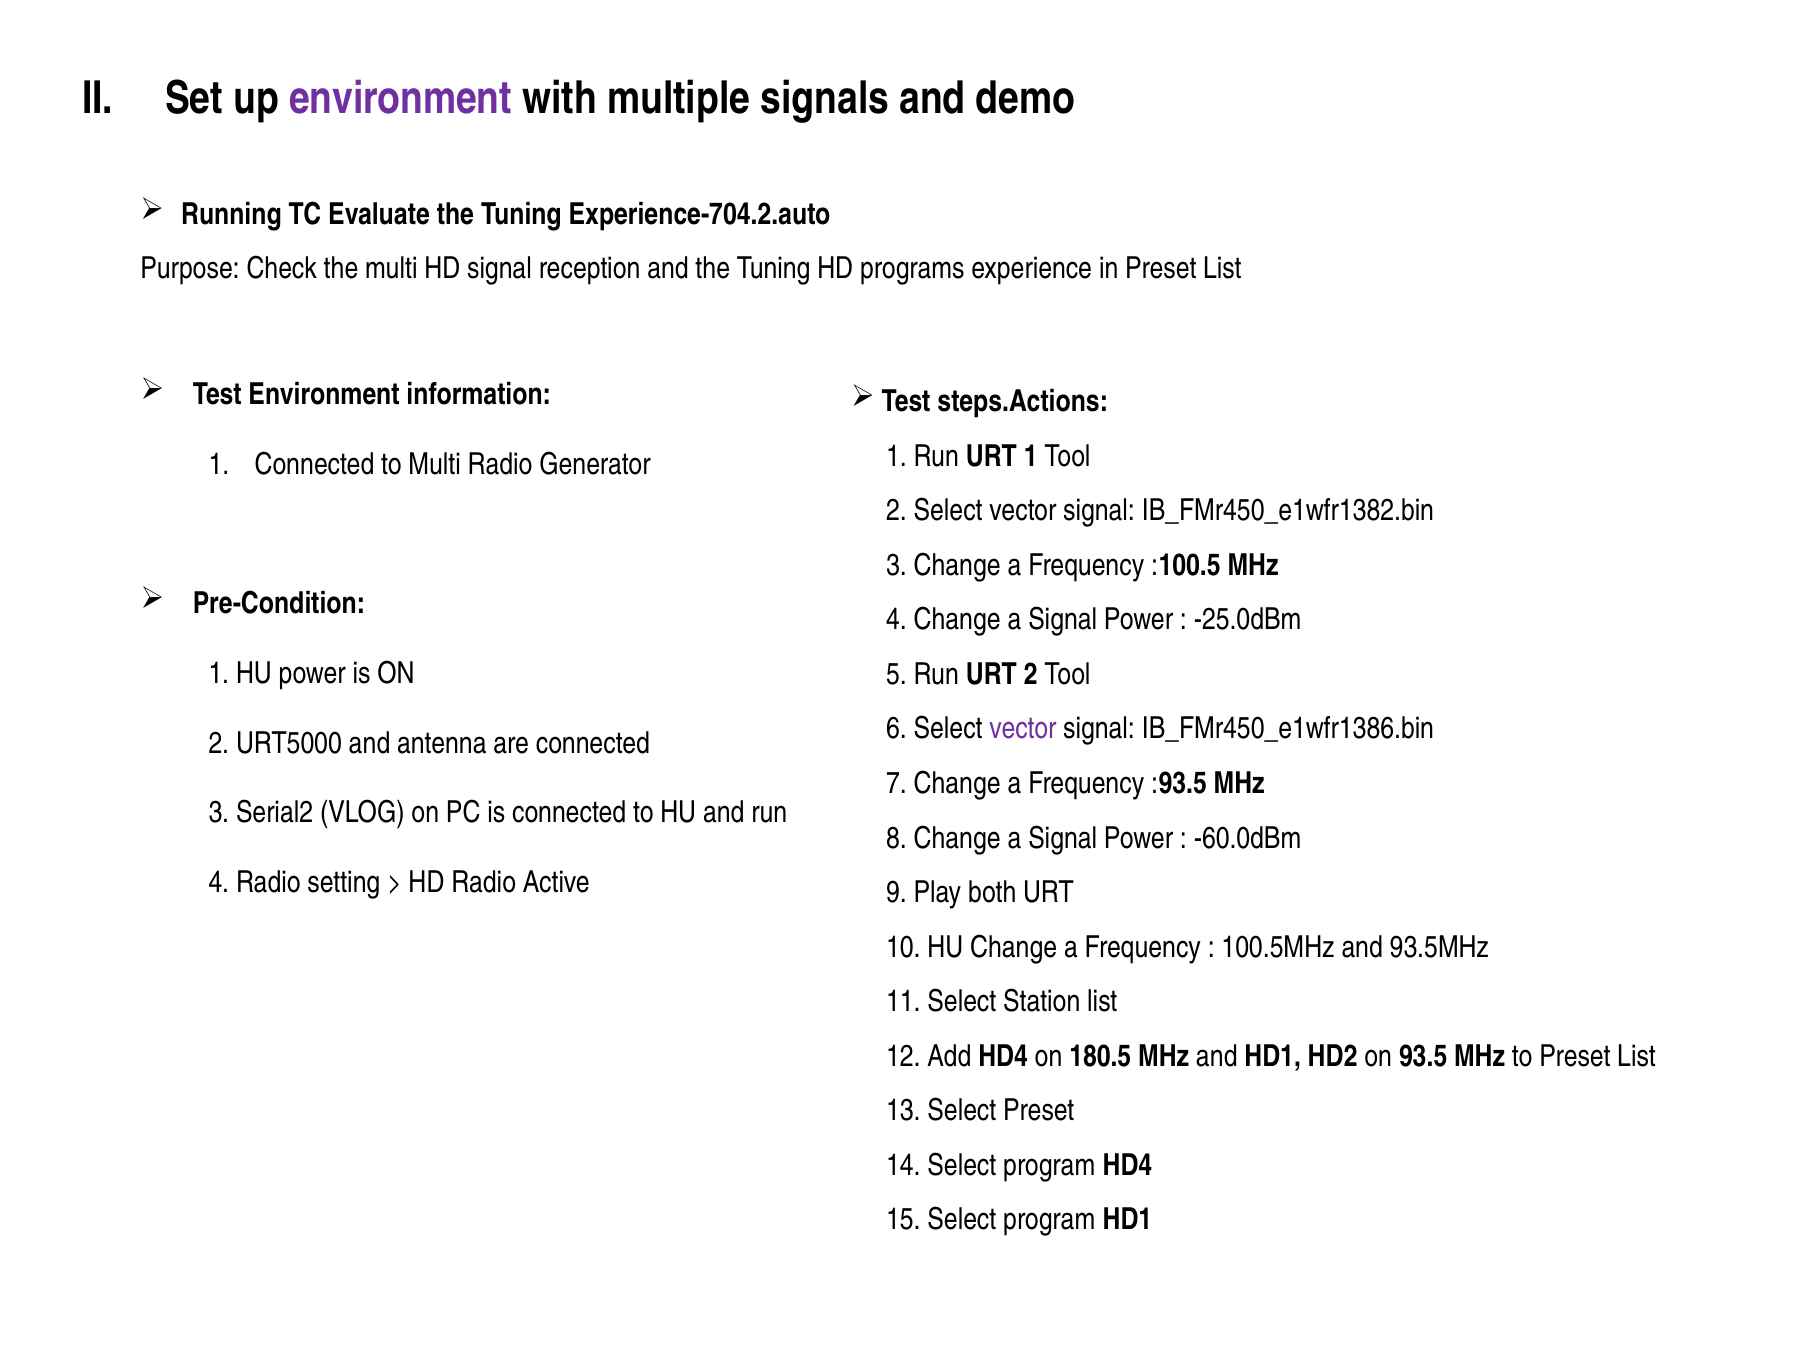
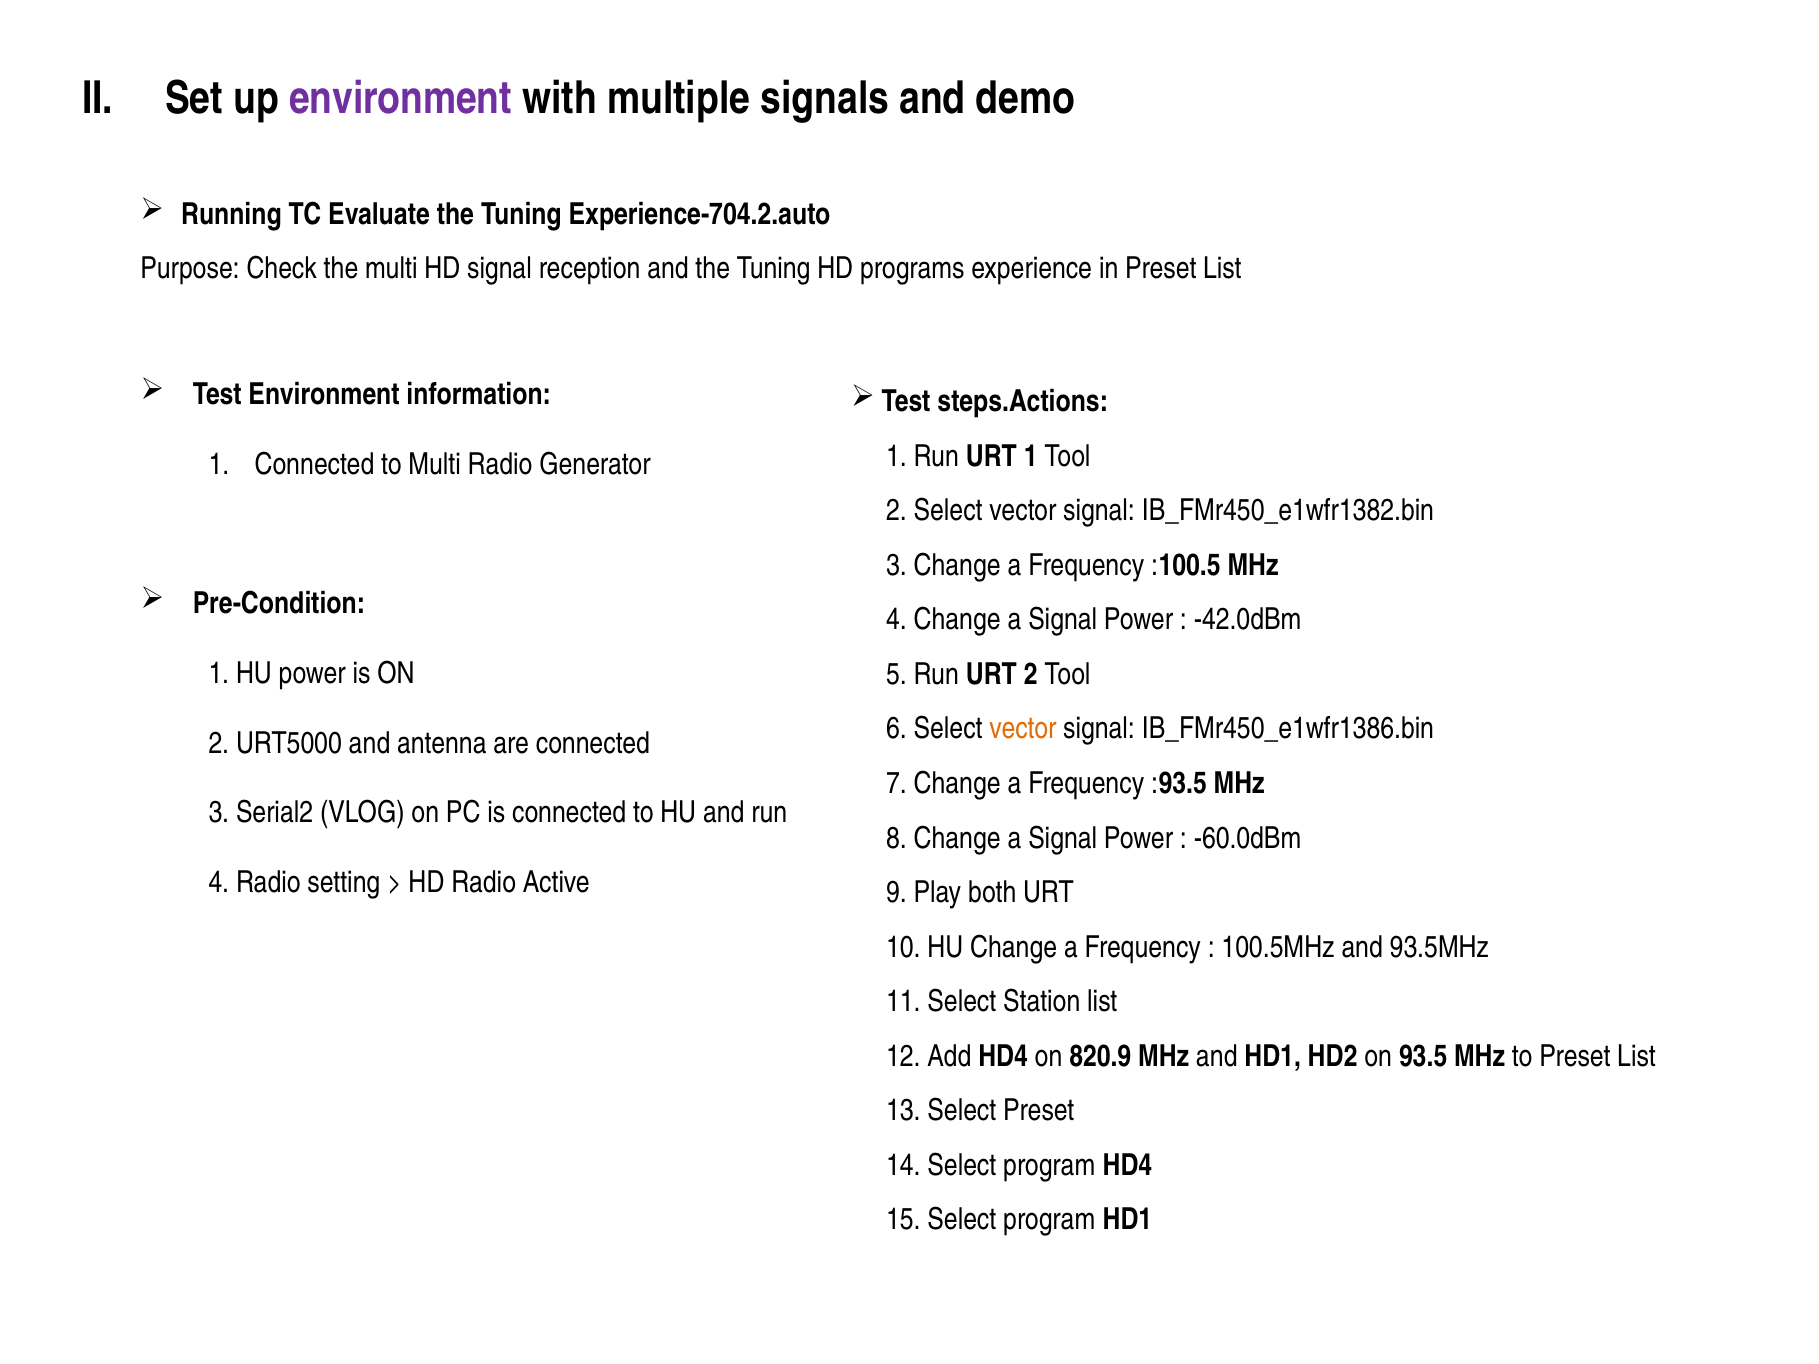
-25.0dBm: -25.0dBm -> -42.0dBm (1248, 620)
vector colour: purple -> orange (1023, 729)
180.5: 180.5 -> 820.9 (1100, 1056)
